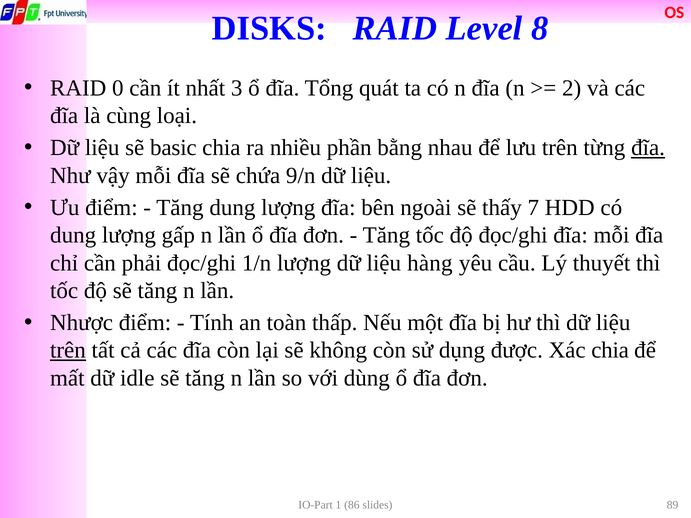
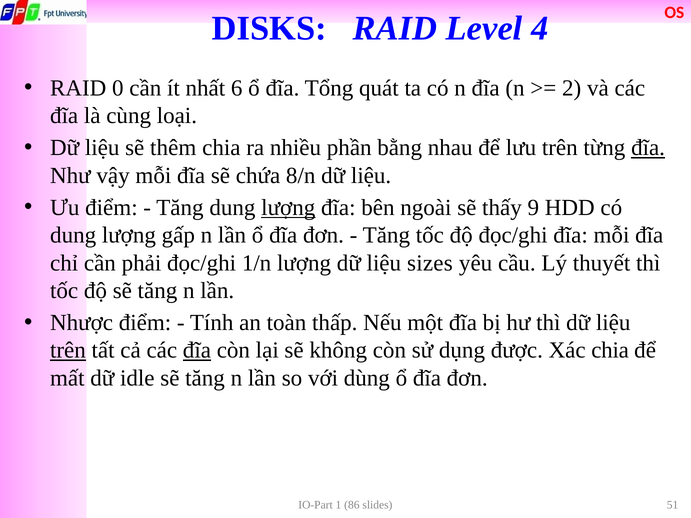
8: 8 -> 4 (540, 28)
3: 3 -> 6 (237, 88)
basic: basic -> thêm (173, 148)
9/n: 9/n -> 8/n (301, 176)
lượng underline: none -> present (288, 208)
7: 7 -> 9 (533, 208)
hàng: hàng -> sizes (430, 263)
đĩa underline: none -> present (197, 351)
89: 89 -> 51 (673, 505)
